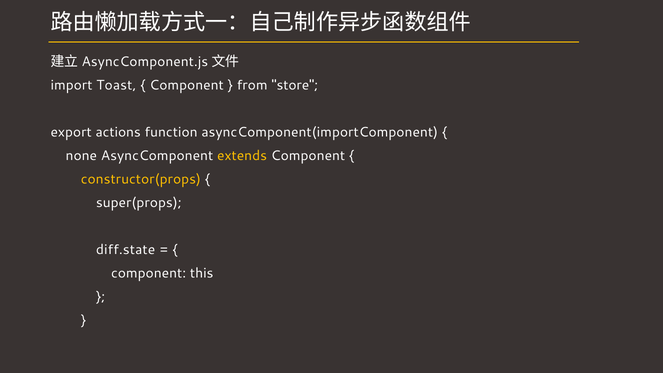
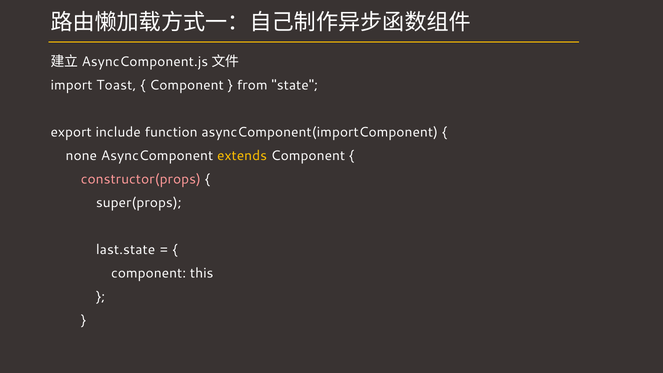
store: store -> state (295, 85)
actions: actions -> include (118, 132)
constructor(props colour: yellow -> pink (141, 179)
diff.state: diff.state -> last.state (126, 249)
